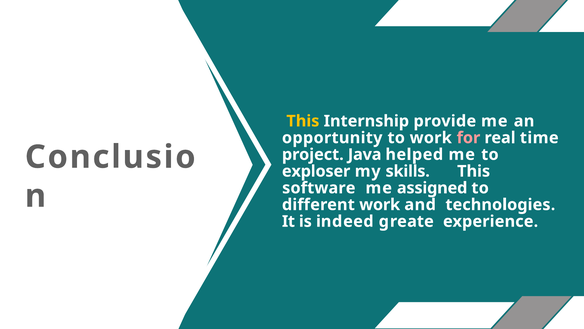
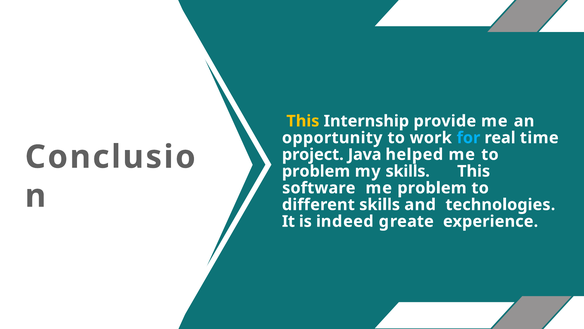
for colour: pink -> light blue (468, 138)
exploser: exploser -> problem (316, 171)
me assigned: assigned -> problem (432, 188)
different work: work -> skills (380, 204)
